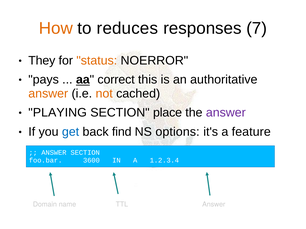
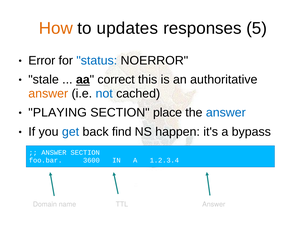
reduces: reduces -> updates (127, 28)
7: 7 -> 5 (257, 28)
They: They -> Error (42, 61)
status colour: orange -> blue (97, 61)
pays: pays -> stale (44, 80)
not colour: orange -> blue (104, 94)
answer colour: purple -> blue (226, 113)
options: options -> happen (178, 132)
feature: feature -> bypass (251, 132)
